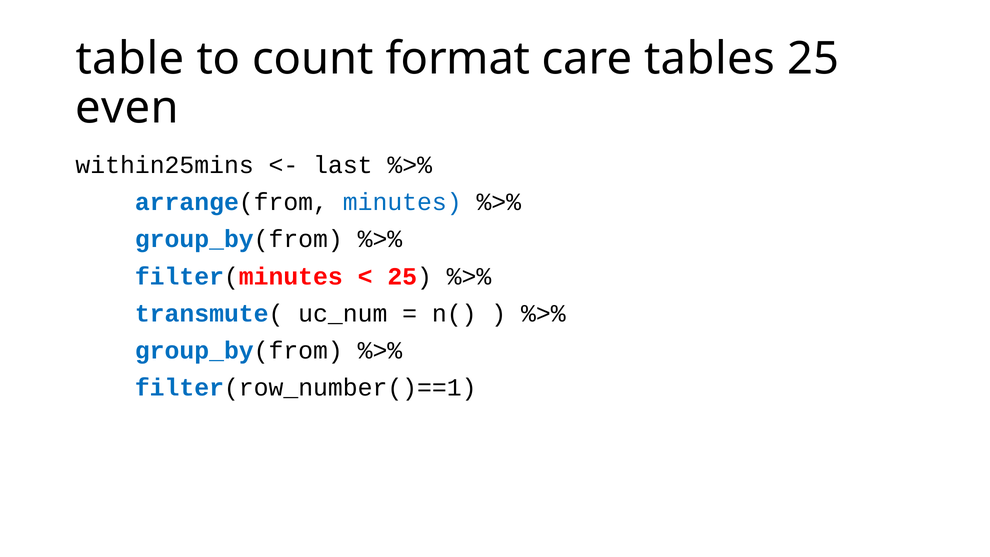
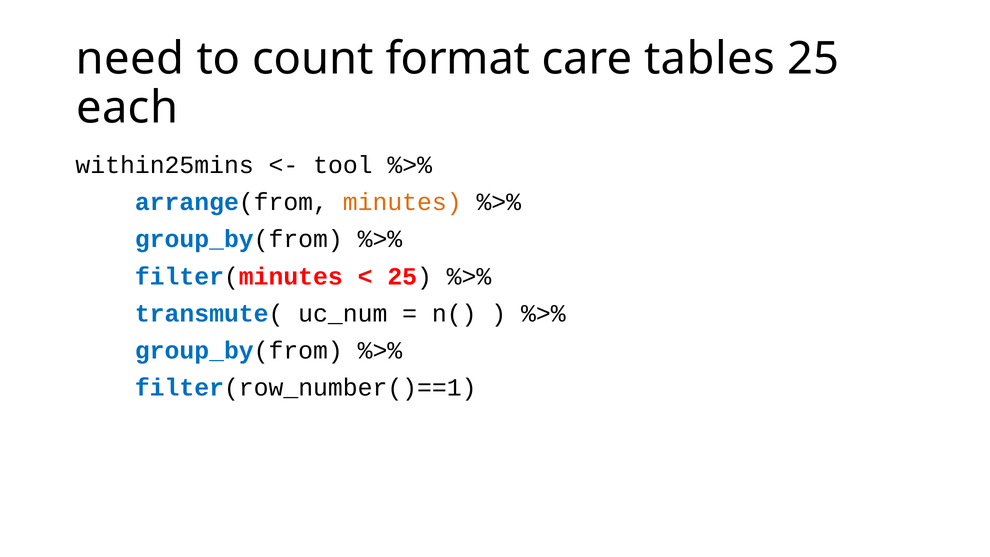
table: table -> need (130, 59)
even: even -> each (127, 108)
last: last -> tool (343, 165)
minutes colour: blue -> orange (402, 202)
